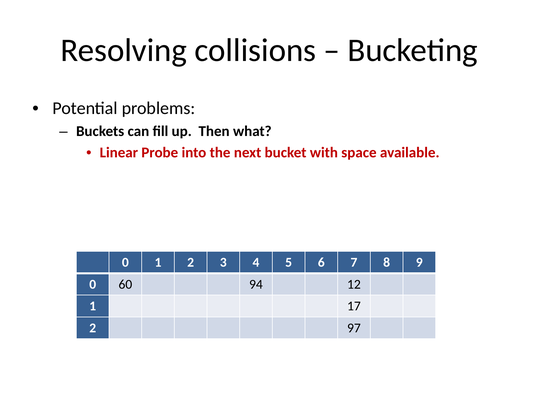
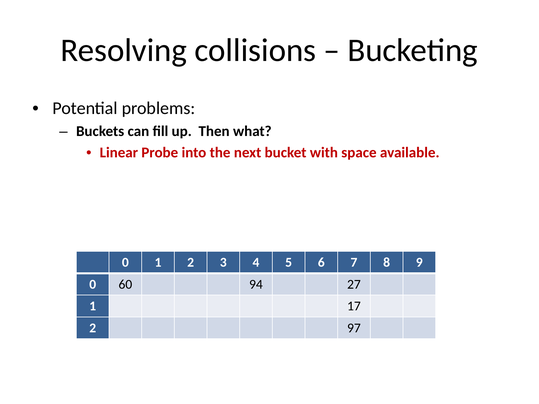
12: 12 -> 27 (354, 284)
